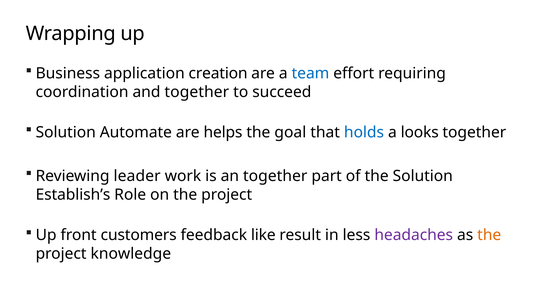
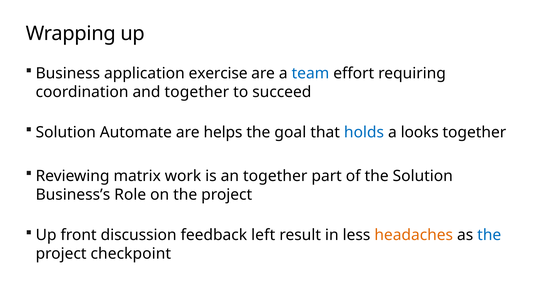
creation: creation -> exercise (218, 73)
leader: leader -> matrix (137, 176)
Establish’s: Establish’s -> Business’s (73, 195)
customers: customers -> discussion (139, 235)
like: like -> left (263, 235)
headaches colour: purple -> orange (414, 235)
the colour: orange -> blue (489, 235)
knowledge: knowledge -> checkpoint (131, 254)
